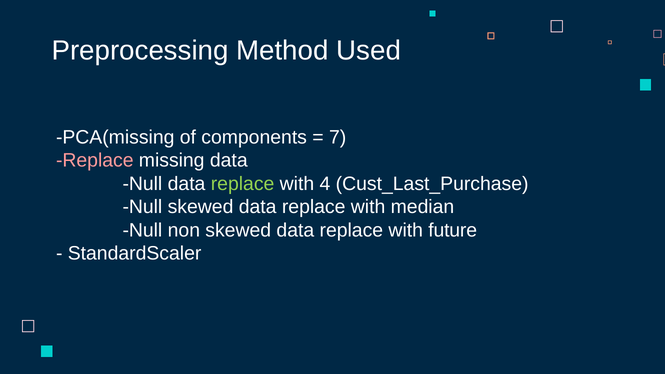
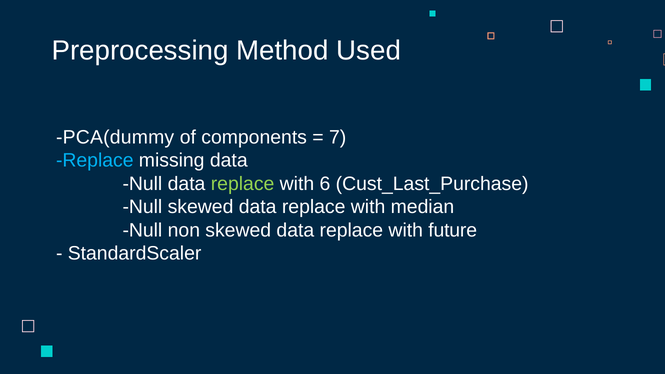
PCA(missing: PCA(missing -> PCA(dummy (115, 137)
Replace colour: pink -> light blue (95, 160)
4: 4 -> 6 (325, 184)
